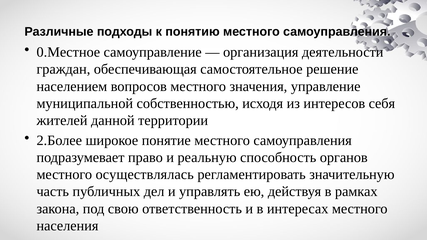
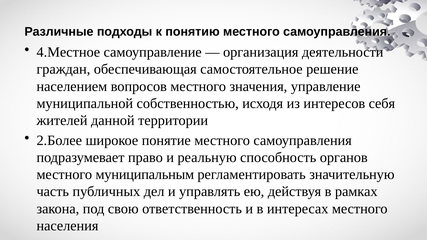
0.Местное: 0.Местное -> 4.Местное (68, 52)
осуществлялась: осуществлялась -> муниципальным (145, 175)
